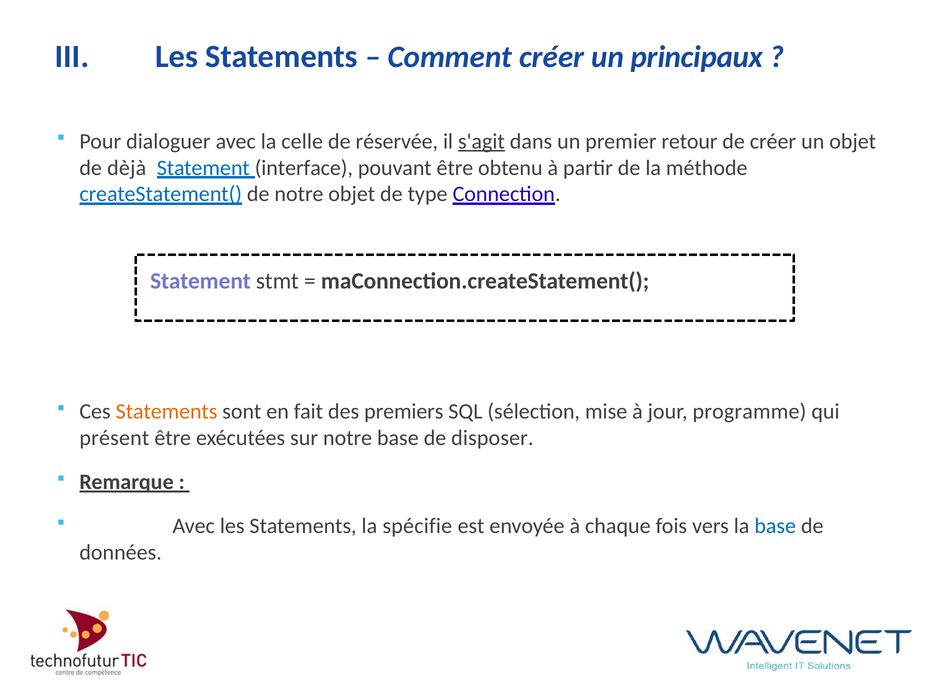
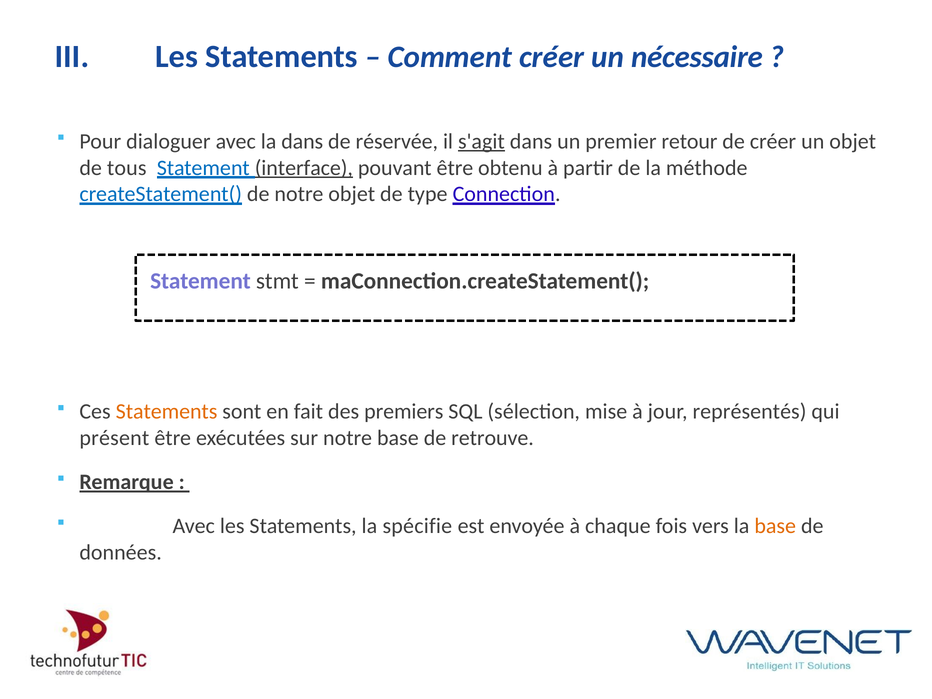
principaux: principaux -> nécessaire (697, 57)
la celle: celle -> dans (302, 141)
dèjà: dèjà -> tous (127, 168)
interface underline: none -> present (304, 168)
programme: programme -> représentés (749, 412)
disposer: disposer -> retrouve (493, 438)
base colour: blue -> orange (775, 526)
